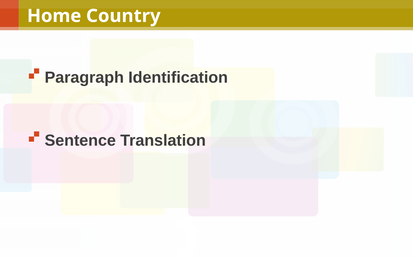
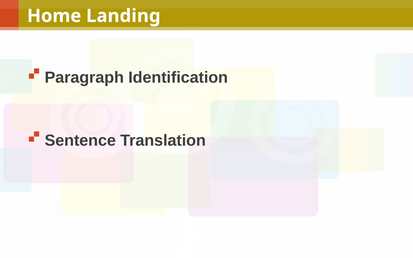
Country: Country -> Landing (123, 16)
